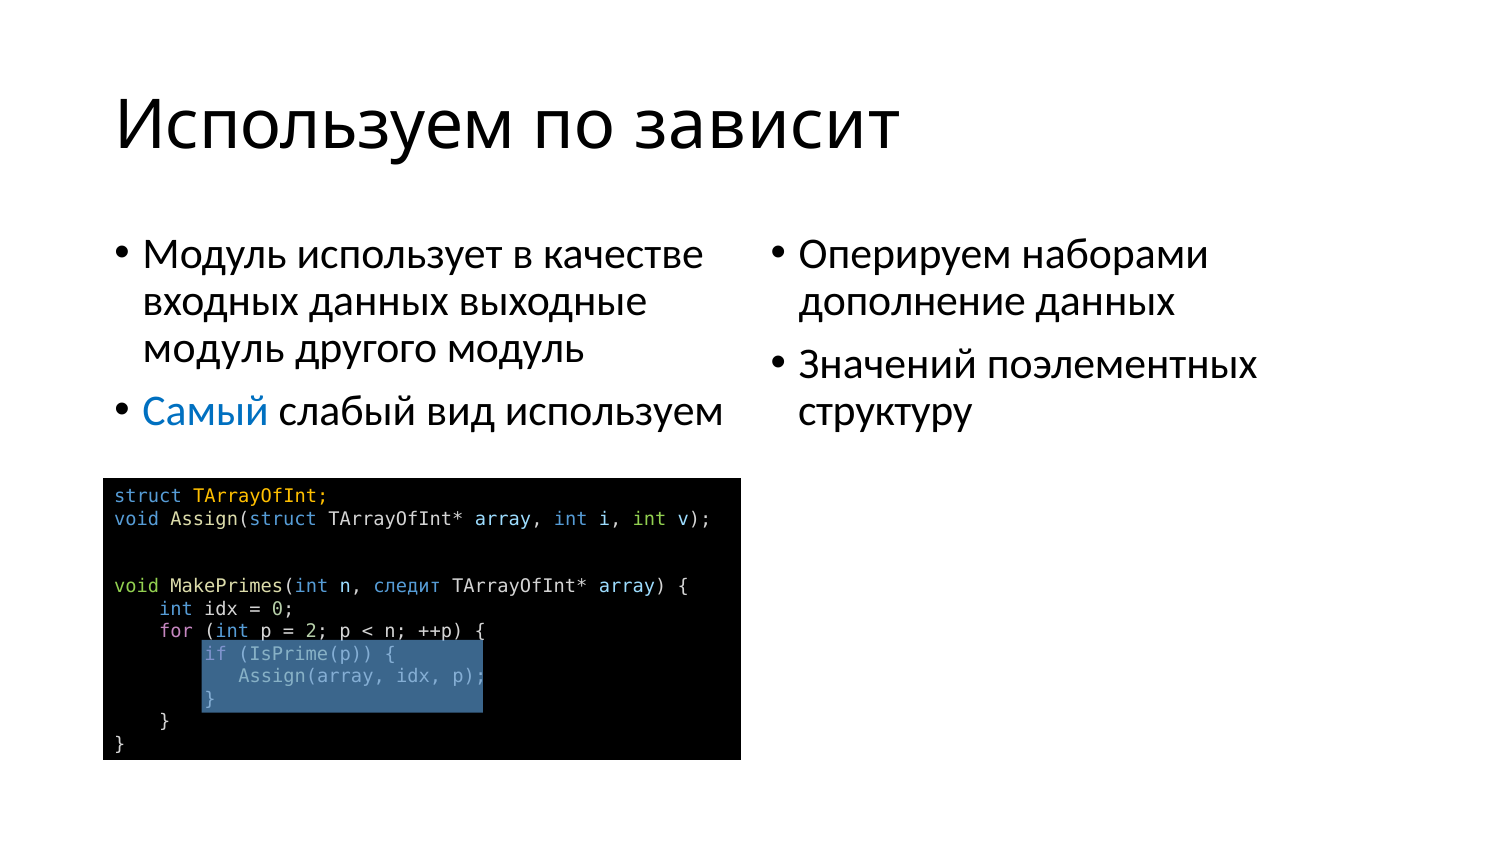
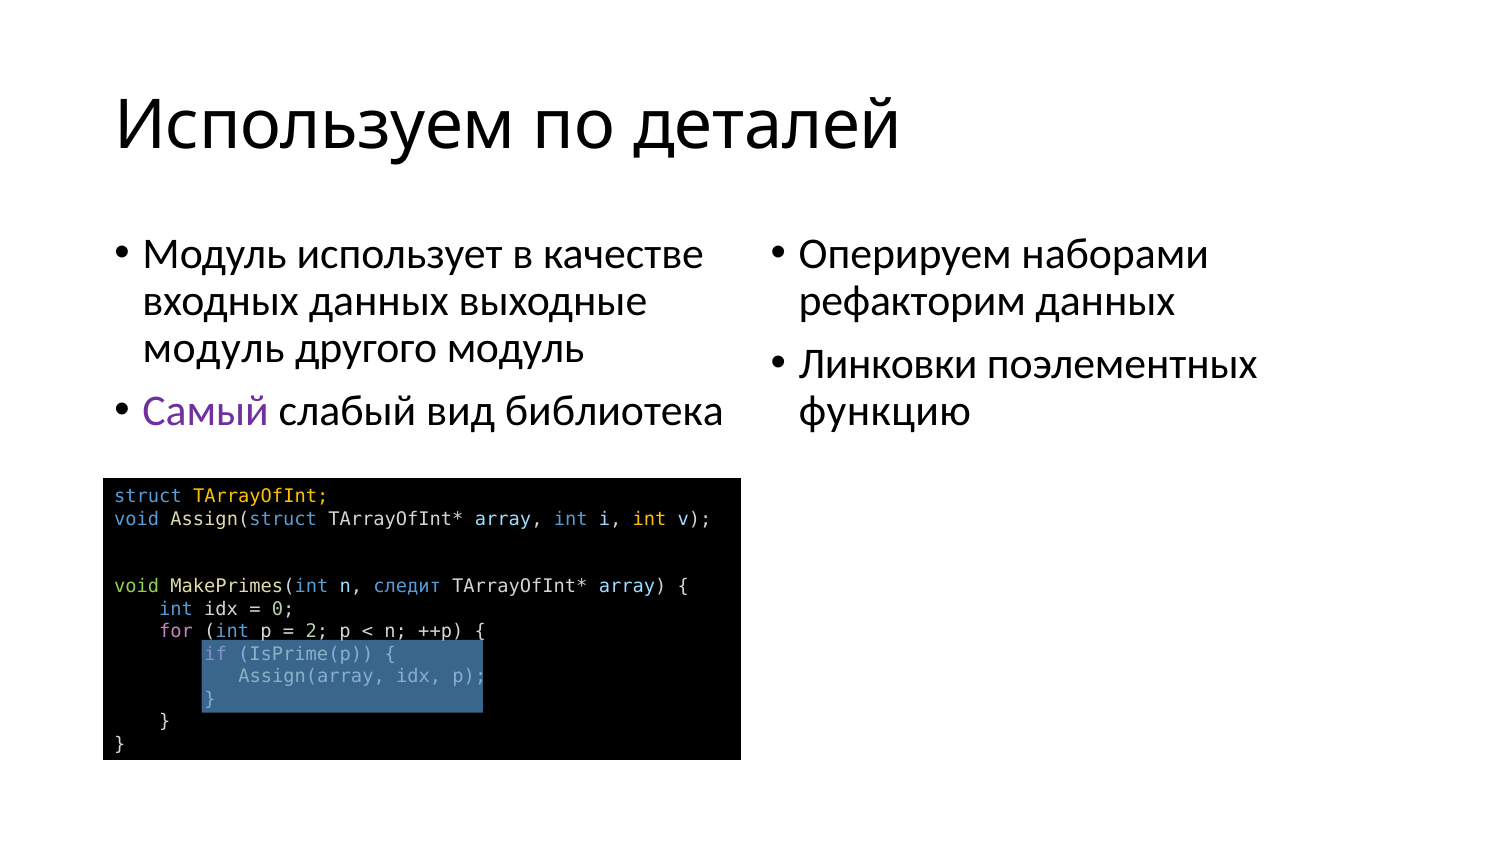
зависит: зависит -> деталей (768, 126)
дополнение: дополнение -> рефакторим (912, 301)
Значений: Значений -> Линковки (888, 364)
Самый colour: blue -> purple (206, 411)
вид используем: используем -> библиотека (614, 411)
структуру: структуру -> функцию (885, 411)
int colour: light green -> yellow (649, 519)
